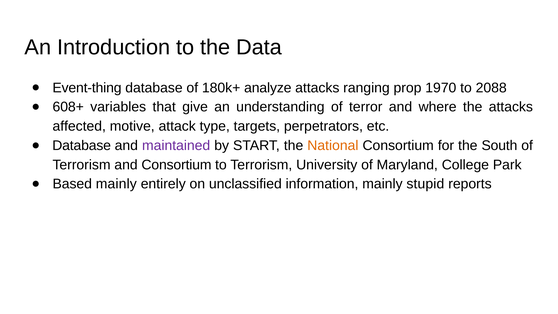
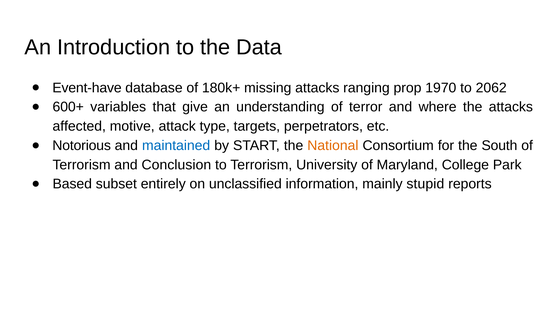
Event-thing: Event-thing -> Event-have (87, 88)
analyze: analyze -> missing (268, 88)
2088: 2088 -> 2062 (491, 88)
608+: 608+ -> 600+ (68, 107)
Database: Database -> Notorious (82, 145)
maintained colour: purple -> blue (176, 145)
and Consortium: Consortium -> Conclusion (176, 165)
Based mainly: mainly -> subset (116, 184)
